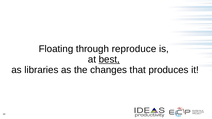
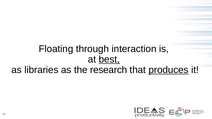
reproduce: reproduce -> interaction (134, 49)
changes: changes -> research (109, 70)
produces underline: none -> present (169, 70)
